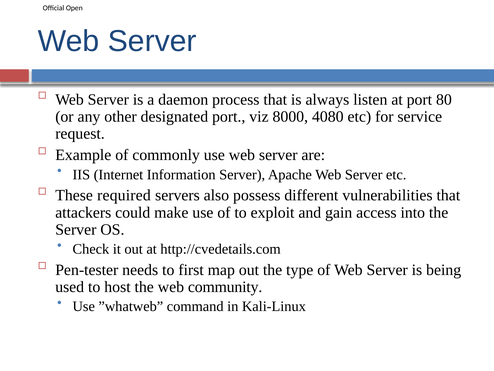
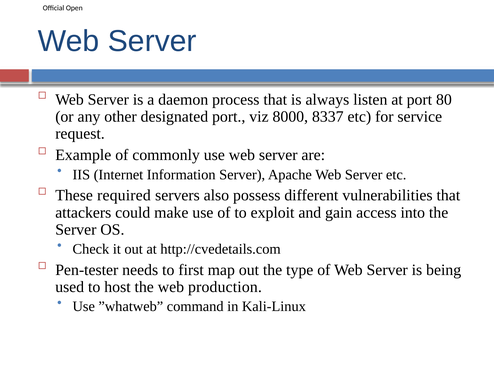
4080: 4080 -> 8337 (328, 116)
community: community -> production (225, 287)
